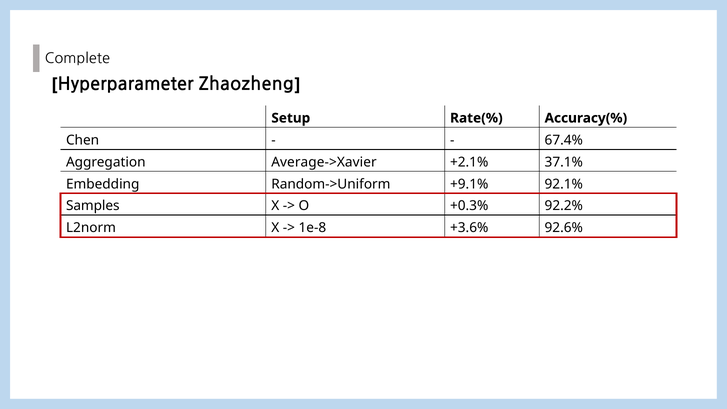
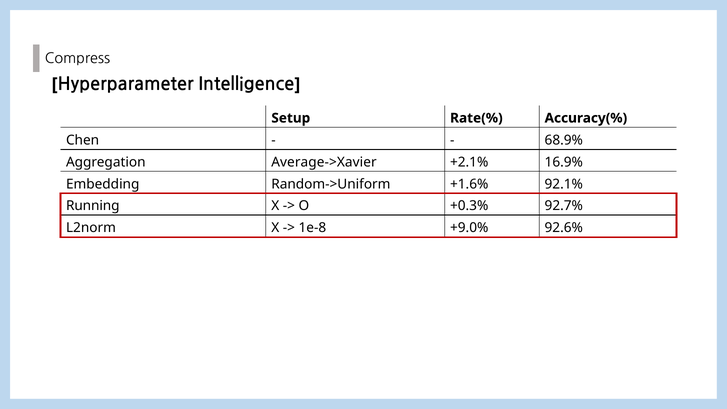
Complete: Complete -> Compress (77, 59)
Zhaozheng: Zhaozheng -> Intelligence (246, 84)
67.4%: 67.4% -> 68.9% (564, 140)
37.1%: 37.1% -> 16.9% (564, 162)
+9.1%: +9.1% -> +1.6% (469, 184)
Samples: Samples -> Running (93, 206)
92.2%: 92.2% -> 92.7% (564, 206)
+3.6%: +3.6% -> +9.0% (469, 228)
